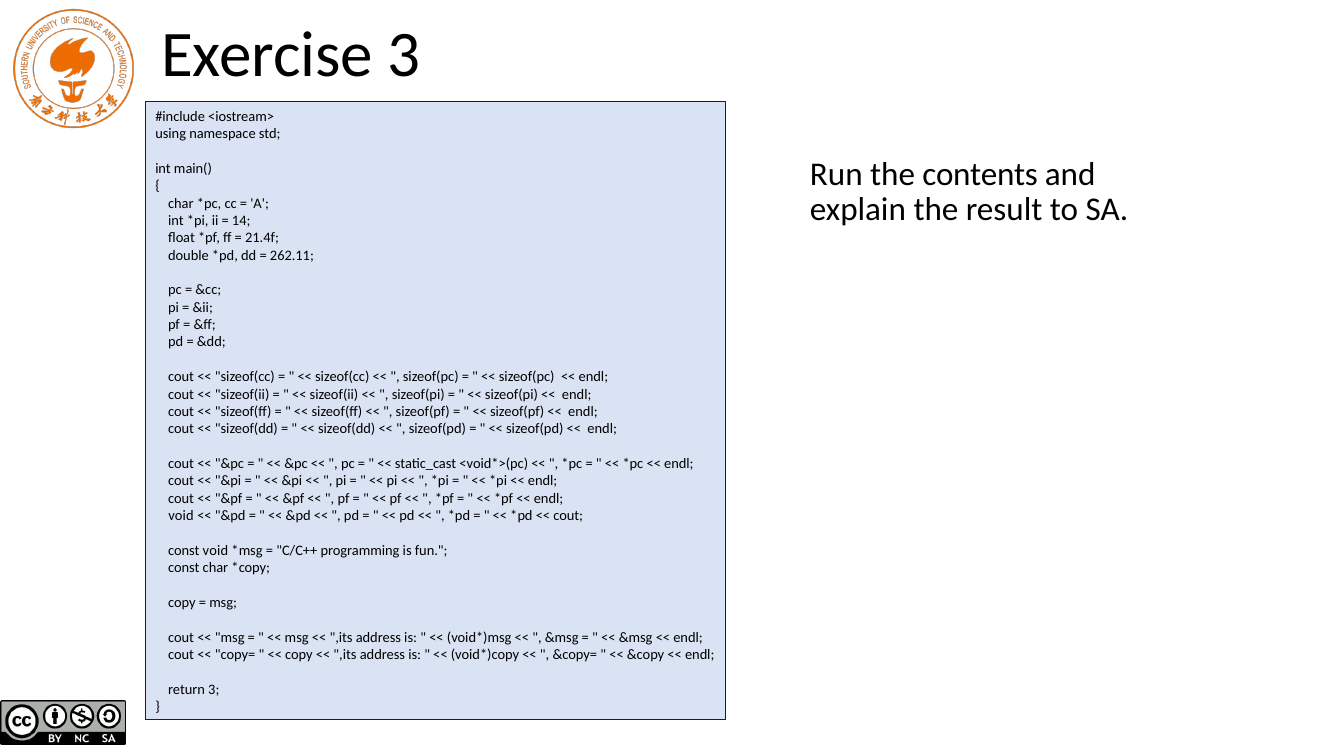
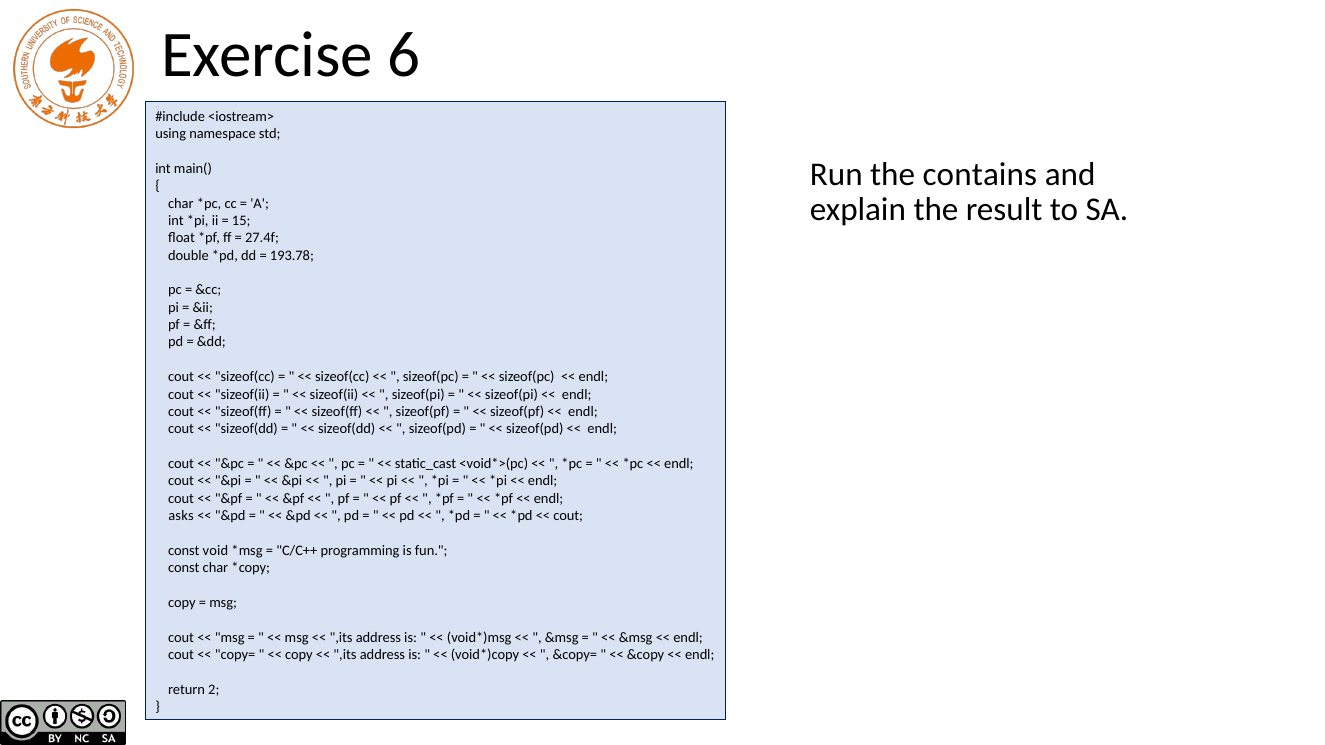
Exercise 3: 3 -> 6 (404, 55)
contents: contents -> contains (980, 174)
14: 14 -> 15 (241, 221)
21.4f: 21.4f -> 27.4f (262, 238)
262.11: 262.11 -> 193.78 (292, 255)
void: void -> asks (181, 516)
return 3: 3 -> 2 (214, 690)
